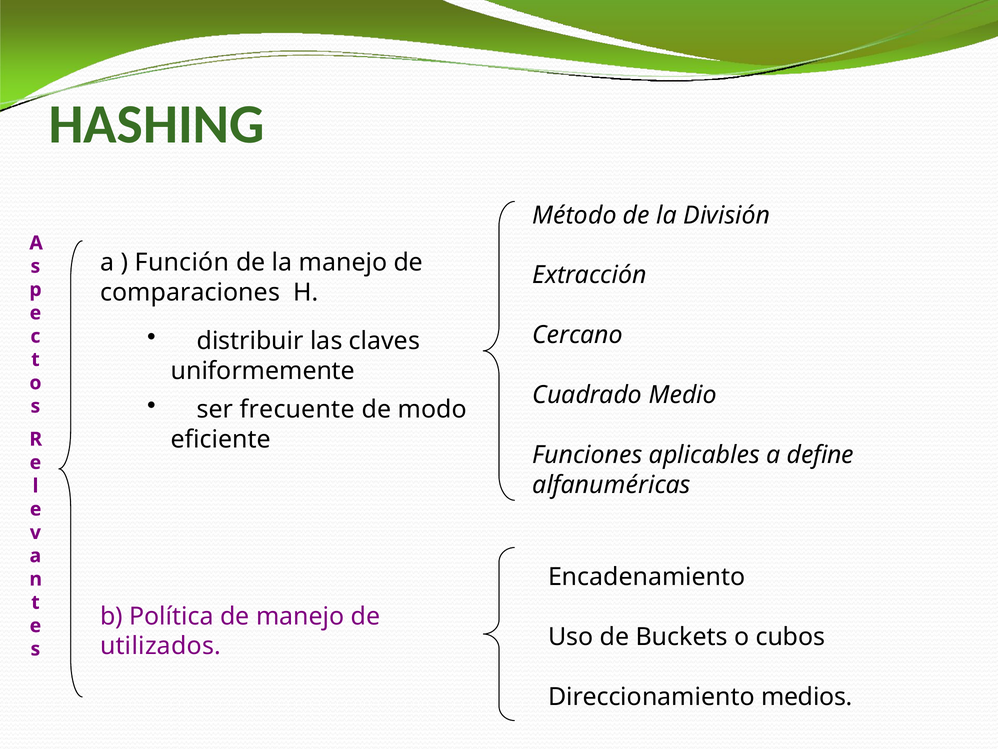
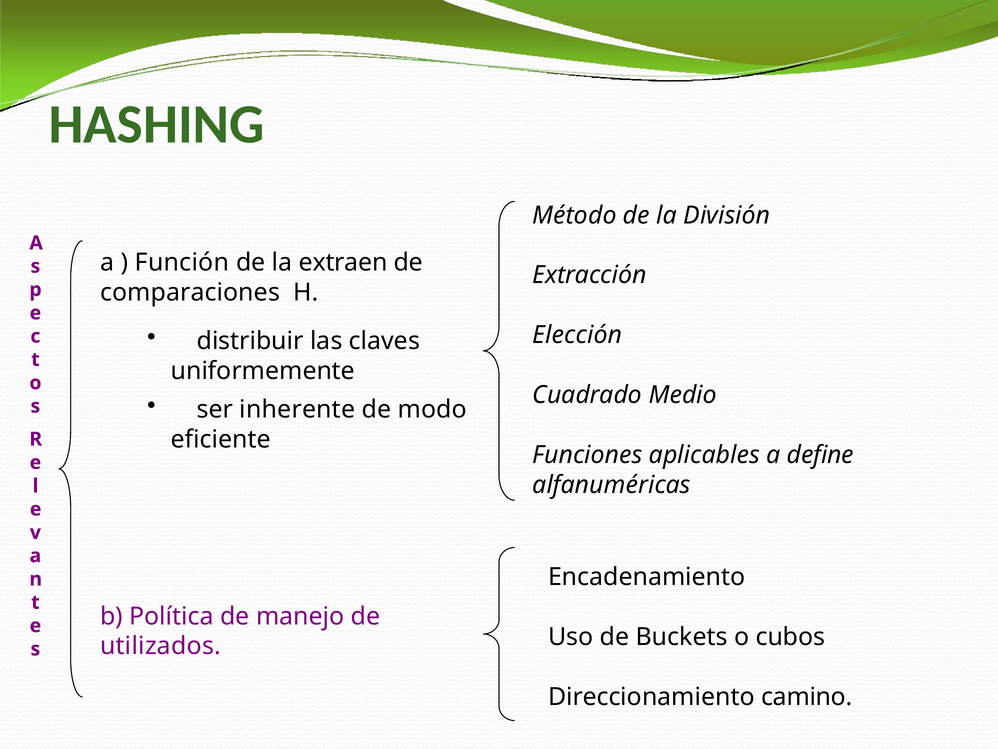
la manejo: manejo -> extraen (343, 262)
Cercano: Cercano -> Elección (577, 335)
frecuente: frecuente -> inherente (297, 409)
medios: medios -> camino (807, 696)
